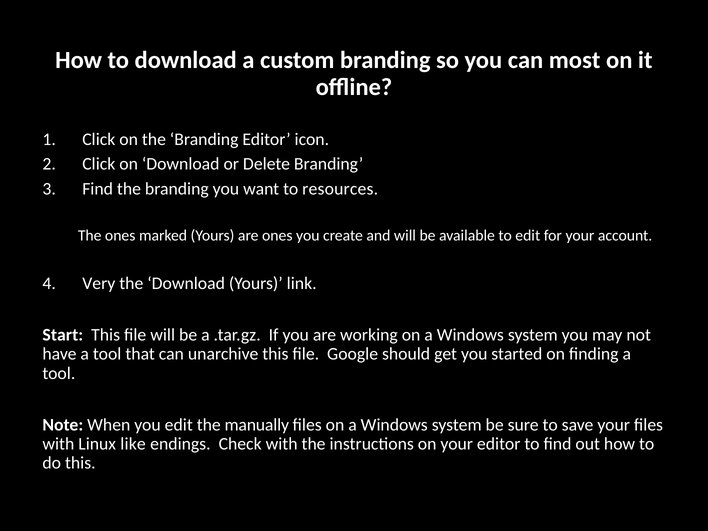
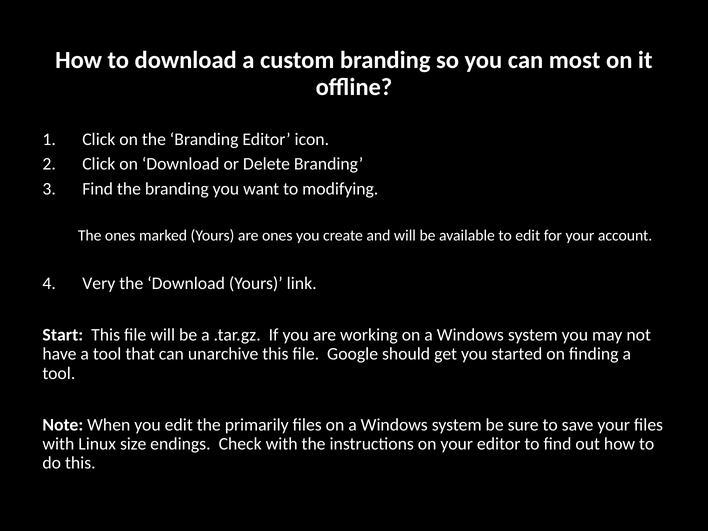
resources: resources -> modifying (340, 189)
manually: manually -> primarily (257, 425)
like: like -> size (133, 444)
